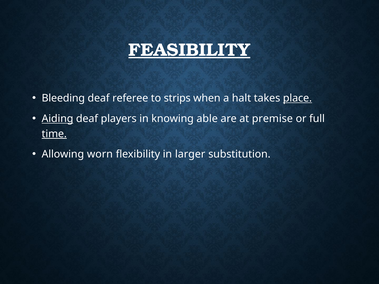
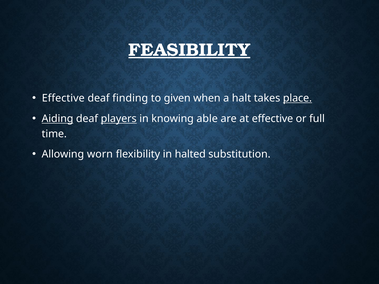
Bleeding: Bleeding -> Effective (63, 98)
referee: referee -> finding (130, 98)
strips: strips -> given (177, 98)
players underline: none -> present (119, 119)
at premise: premise -> effective (272, 119)
time underline: present -> none (54, 134)
larger: larger -> halted (190, 154)
